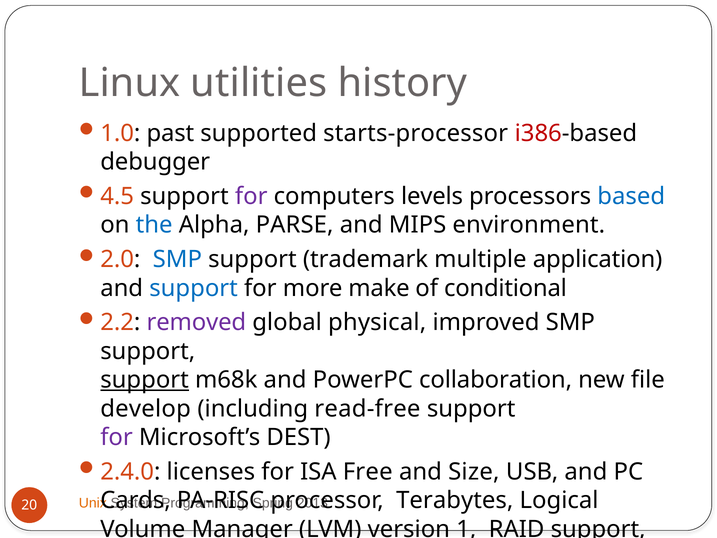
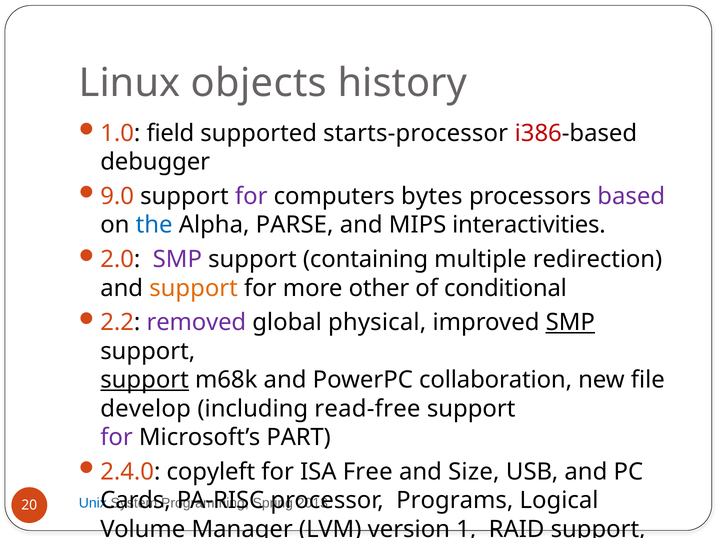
utilities: utilities -> objects (259, 83)
past: past -> field (170, 133)
4.5: 4.5 -> 9.0 (117, 196)
levels: levels -> bytes (432, 196)
based colour: blue -> purple (631, 196)
environment: environment -> interactivities (529, 225)
SMP colour: blue -> purple (177, 259)
trademark: trademark -> containing (366, 259)
application: application -> redirection (598, 259)
support colour: blue -> orange (194, 288)
make: make -> other (379, 288)
SMP underline: none -> present (570, 322)
DEST: DEST -> PART (299, 437)
licenses: licenses -> copyleft (211, 472)
Terabytes: Terabytes -> Programs (455, 500)
Unix colour: orange -> blue (93, 503)
